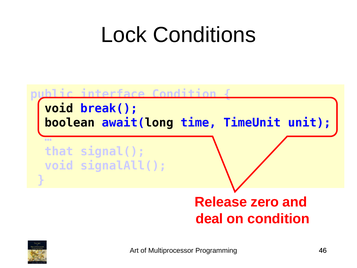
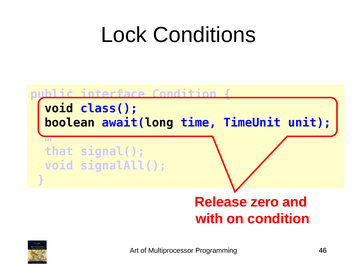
break(: break( -> class( (109, 108)
deal: deal -> with (209, 219)
